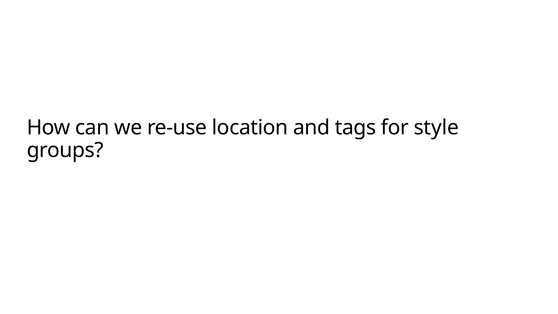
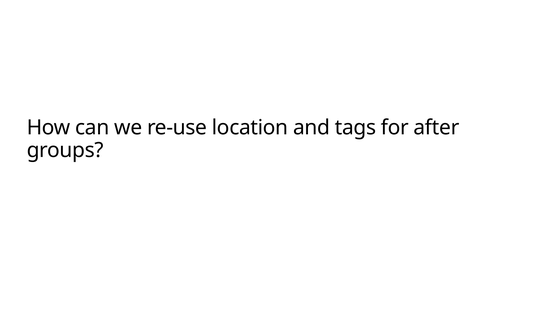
style: style -> after (436, 128)
